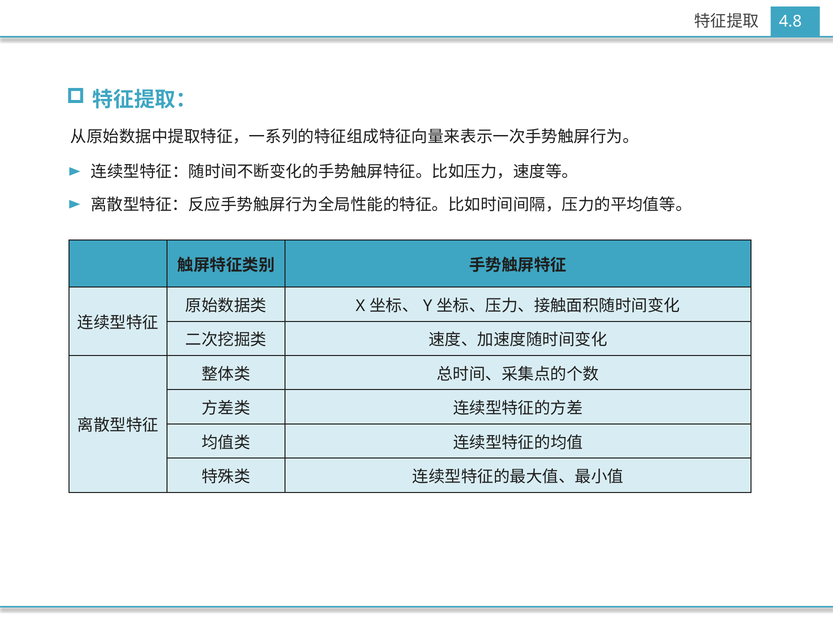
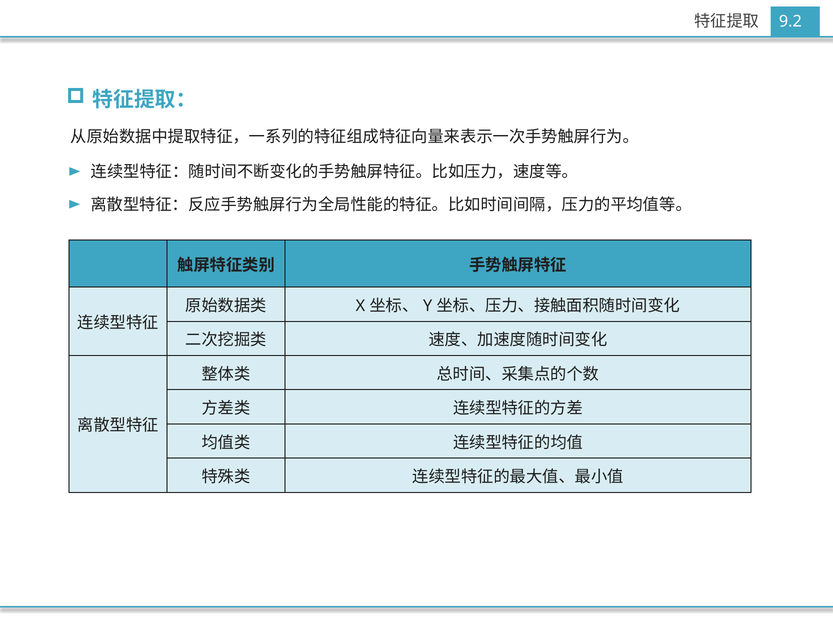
4.8: 4.8 -> 9.2 (790, 22)
